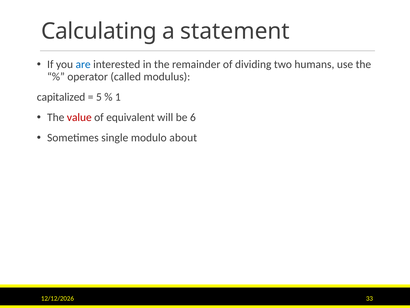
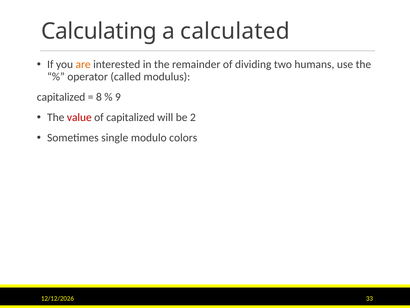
statement: statement -> calculated (235, 31)
are colour: blue -> orange (83, 64)
5: 5 -> 8 (99, 97)
1: 1 -> 9 (118, 97)
of equivalent: equivalent -> capitalized (131, 117)
6: 6 -> 2 (193, 117)
about: about -> colors (183, 138)
